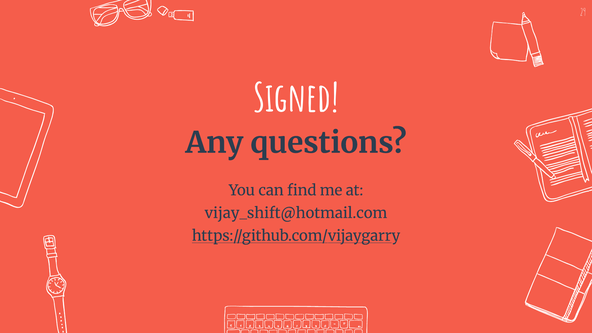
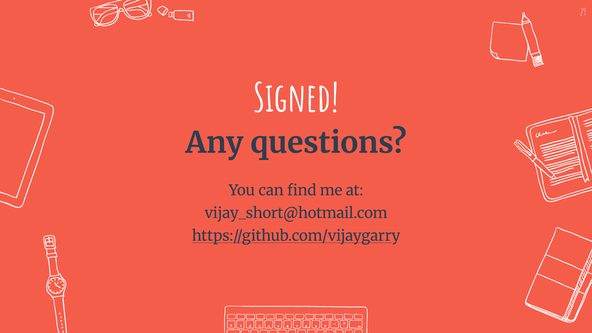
vijay_shift@hotmail.com: vijay_shift@hotmail.com -> vijay_short@hotmail.com (296, 213)
